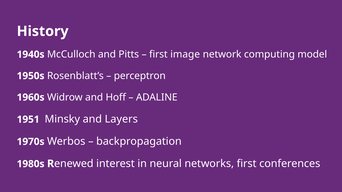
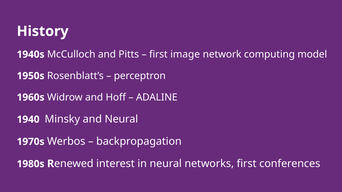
1951: 1951 -> 1940 (28, 120)
and Layers: Layers -> Neural (121, 119)
